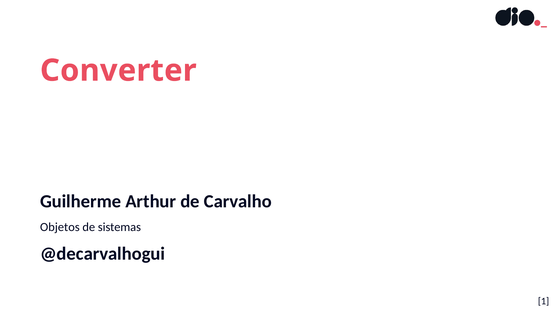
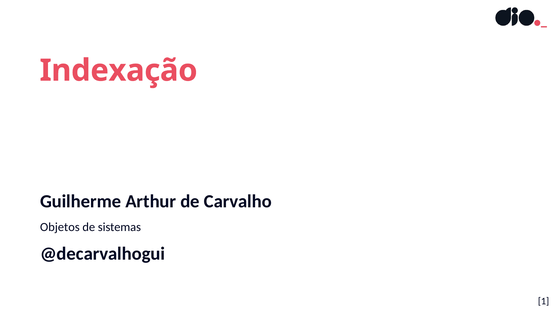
Converter: Converter -> Indexação (119, 71)
